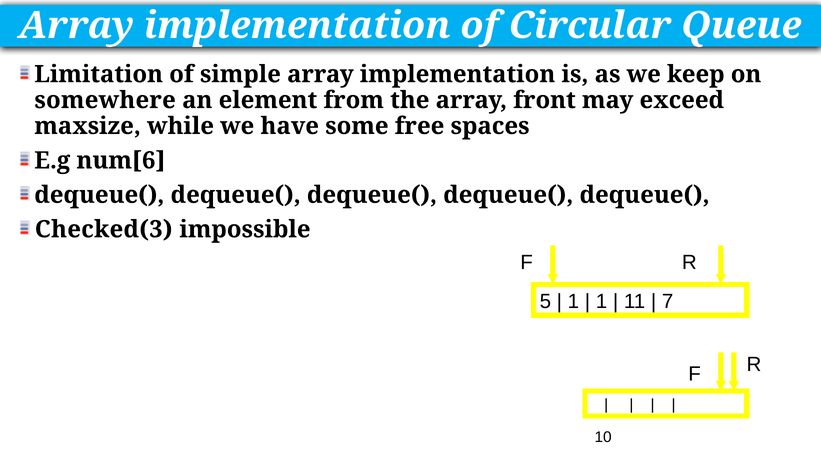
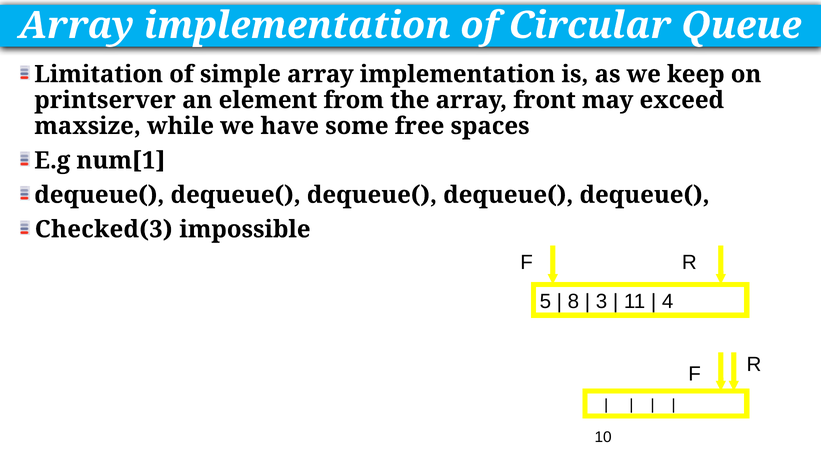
somewhere: somewhere -> printserver (105, 100)
num[6: num[6 -> num[1 (121, 160)
1: 1 -> 8 (573, 301)
1: 1 -> 3 (602, 301)
7: 7 -> 4 (668, 301)
